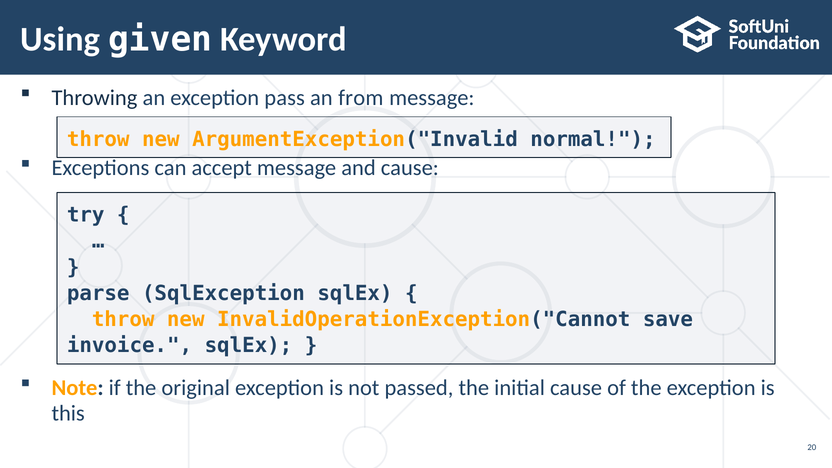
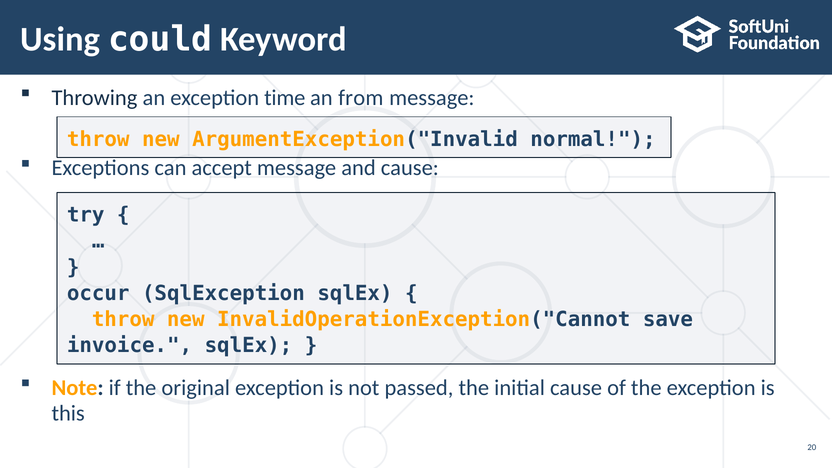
given: given -> could (160, 39)
pass: pass -> time (285, 98)
parse: parse -> occur (98, 293)
